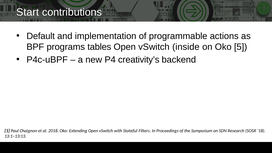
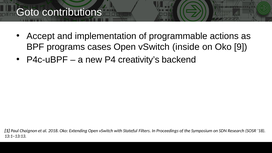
Start: Start -> Goto (28, 12)
Default: Default -> Accept (41, 36)
tables: tables -> cases (99, 47)
5: 5 -> 9 (241, 47)
